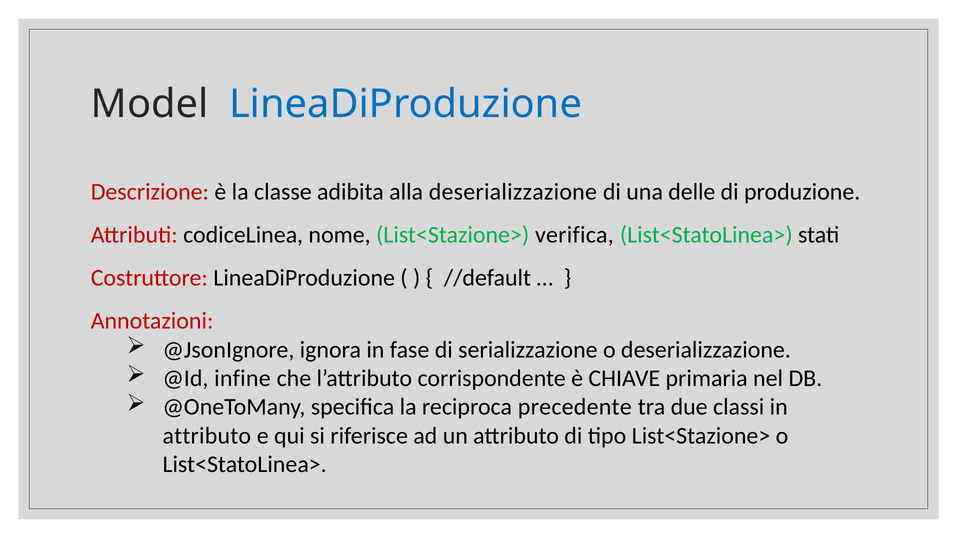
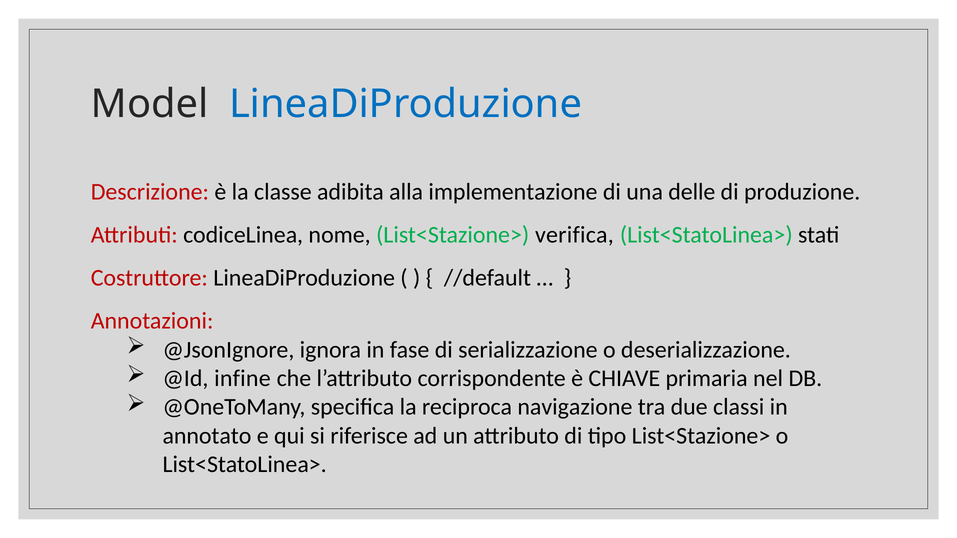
alla deserializzazione: deserializzazione -> implementazione (513, 192)
precedente: precedente -> navigazione (575, 407)
attributo: attributo -> annotato (207, 436)
